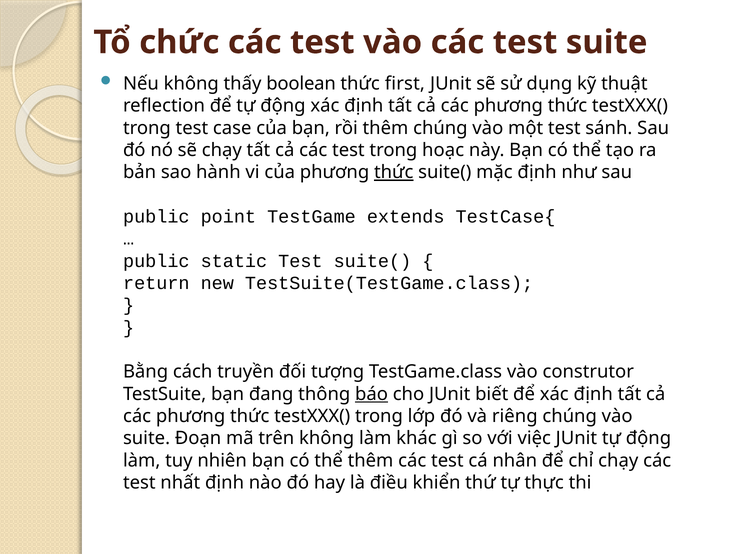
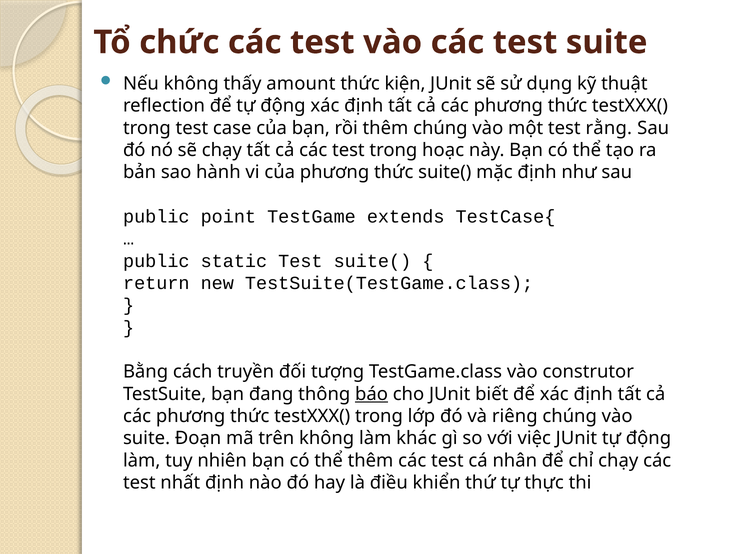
boolean: boolean -> amount (301, 84)
first: first -> kiện (405, 84)
sánh: sánh -> rằng (609, 128)
thức underline: present -> none (394, 172)
